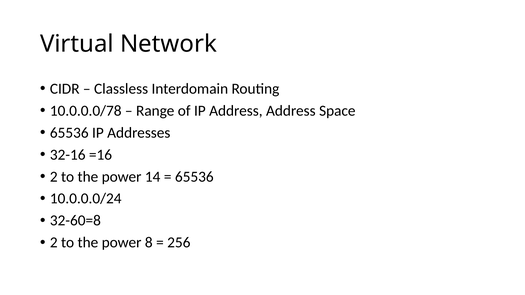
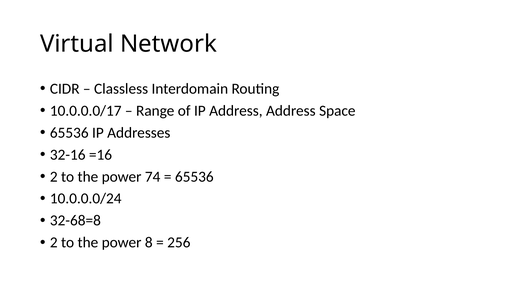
10.0.0.0/78: 10.0.0.0/78 -> 10.0.0.0/17 (86, 111)
14: 14 -> 74 (153, 177)
32-60=8: 32-60=8 -> 32-68=8 (75, 221)
